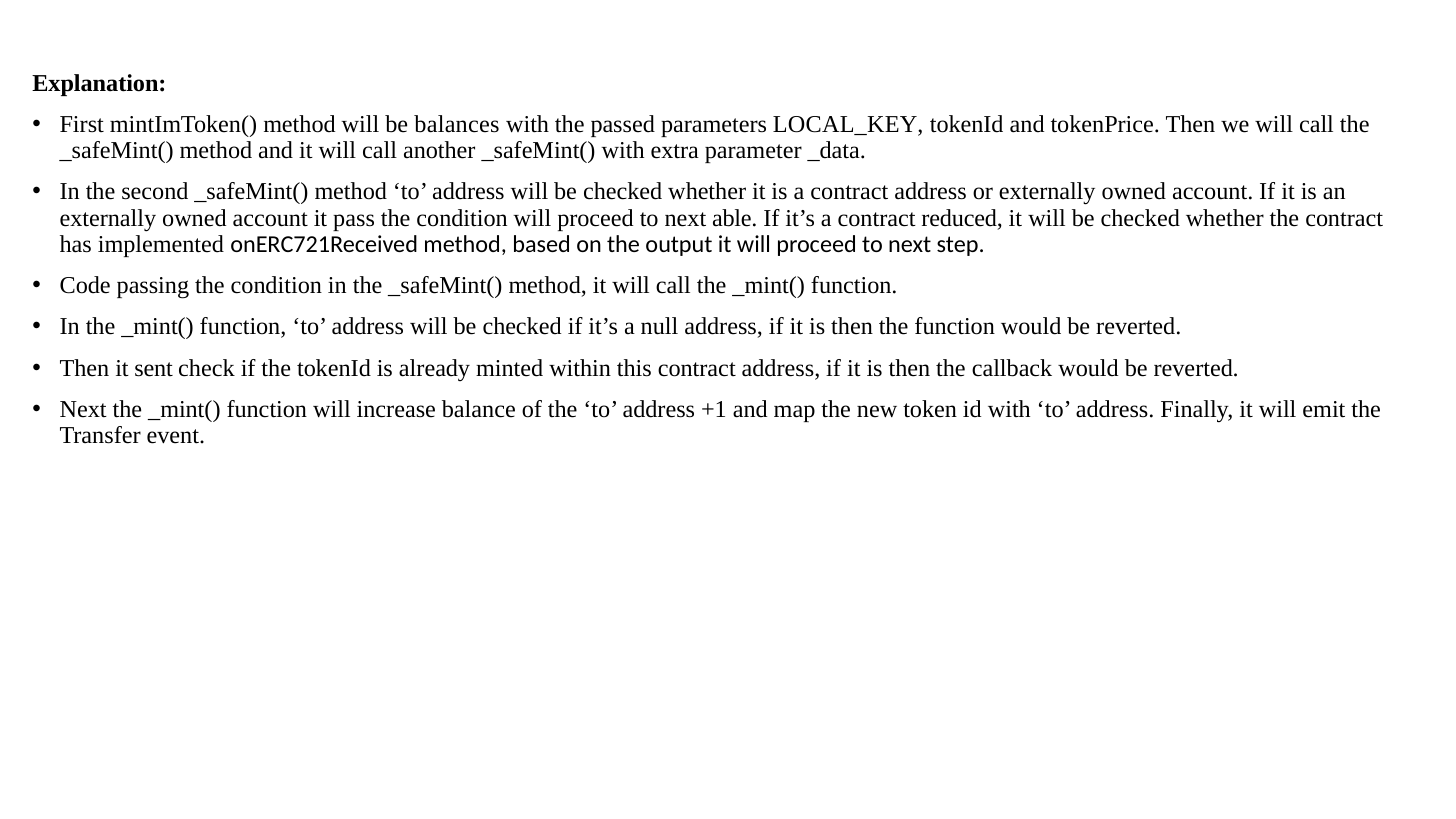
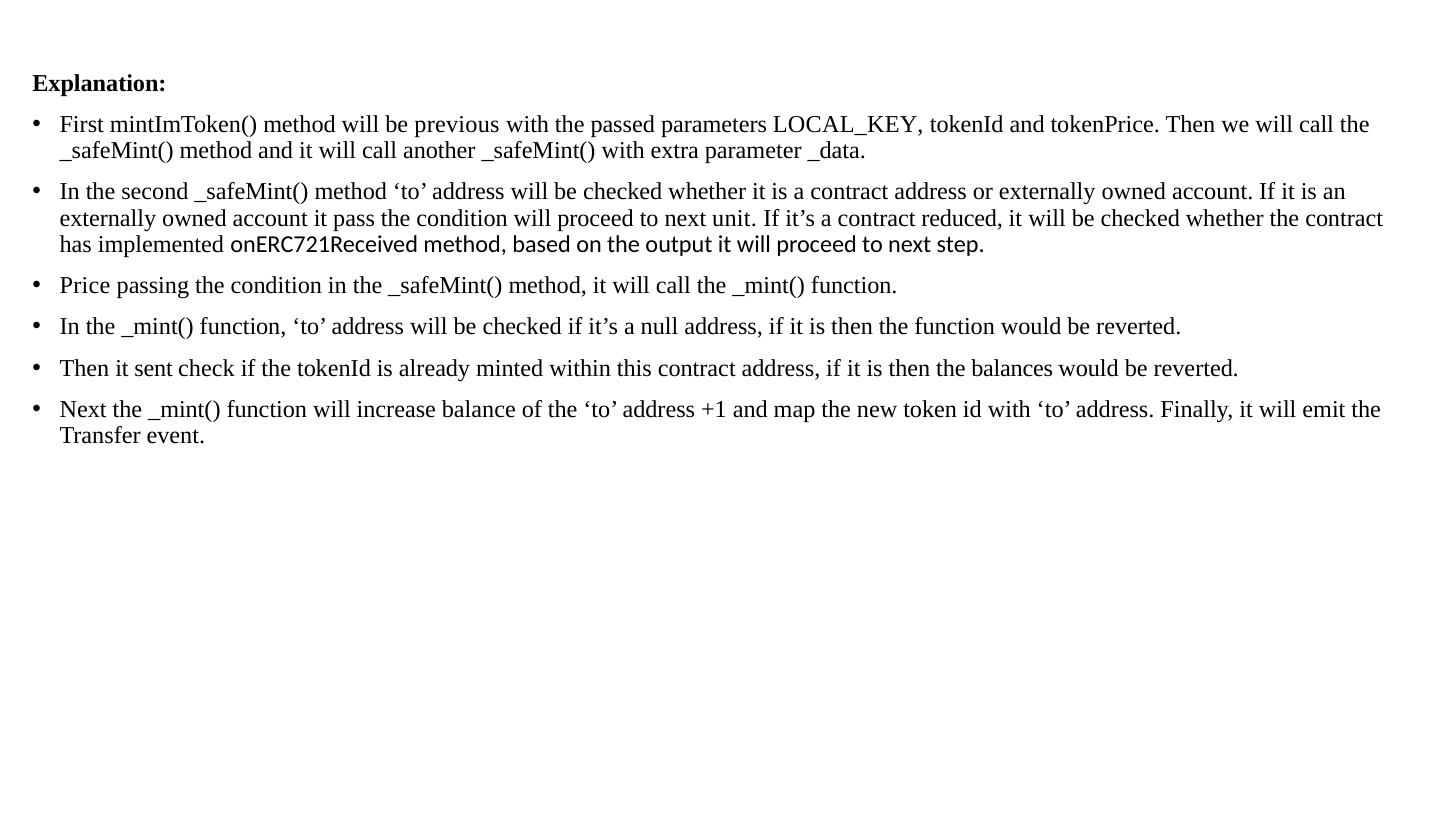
balances: balances -> previous (457, 124)
able: able -> unit (735, 218)
Code: Code -> Price (85, 285)
callback: callback -> balances (1012, 368)
